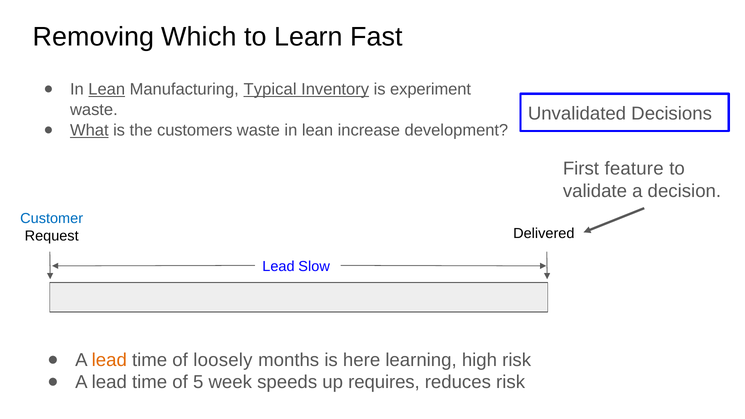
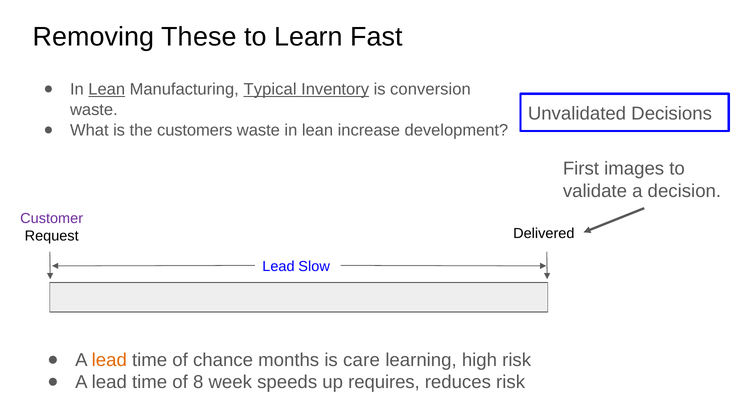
Which: Which -> These (199, 37)
experiment: experiment -> conversion (430, 89)
What underline: present -> none (89, 130)
feature: feature -> images (634, 169)
Customer colour: blue -> purple (52, 219)
loosely: loosely -> chance (223, 360)
here: here -> care (362, 360)
5: 5 -> 8 (198, 382)
